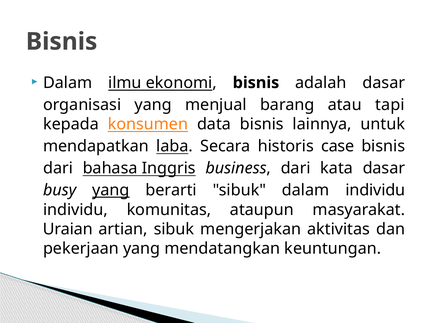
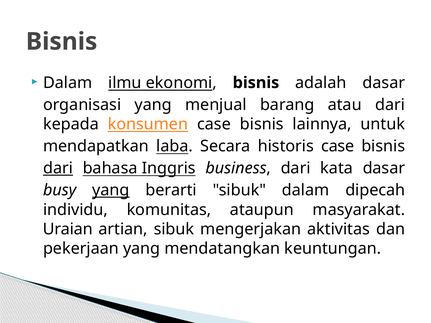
atau tapi: tapi -> dari (390, 105)
konsumen data: data -> case (214, 124)
dari underline: none -> present (58, 168)
dalam individu: individu -> dipecah (375, 190)
